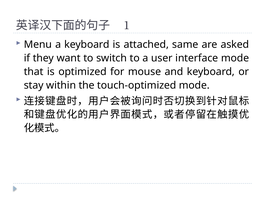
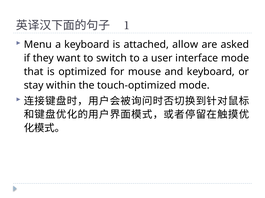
same: same -> allow (185, 45)
